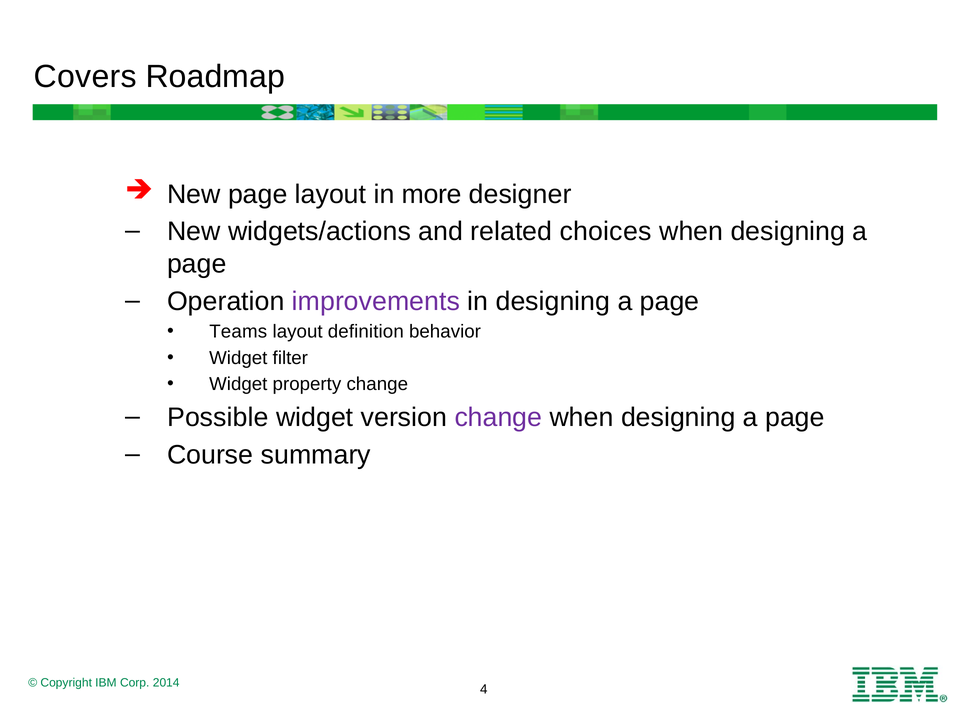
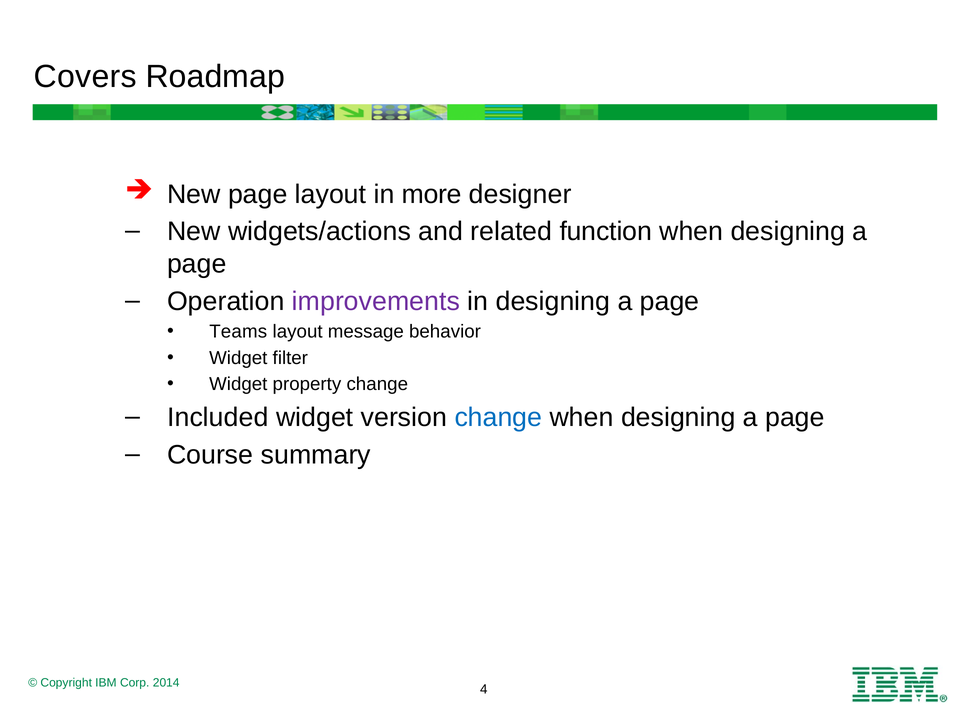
choices: choices -> function (606, 231)
definition: definition -> message (366, 331)
Possible: Possible -> Included (218, 417)
change colour: purple -> blue (498, 417)
